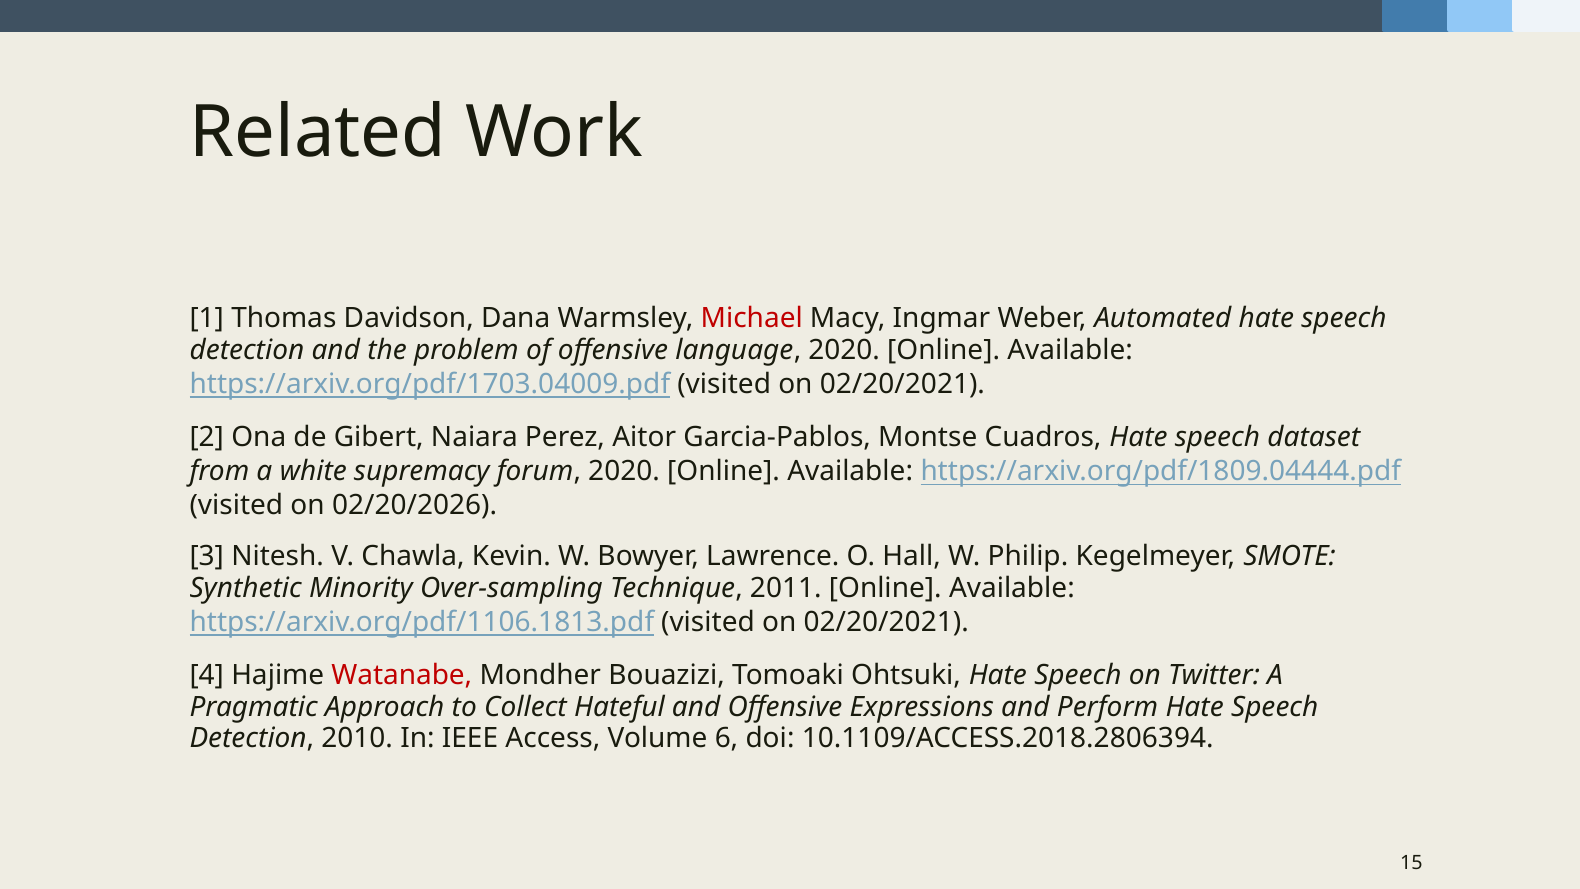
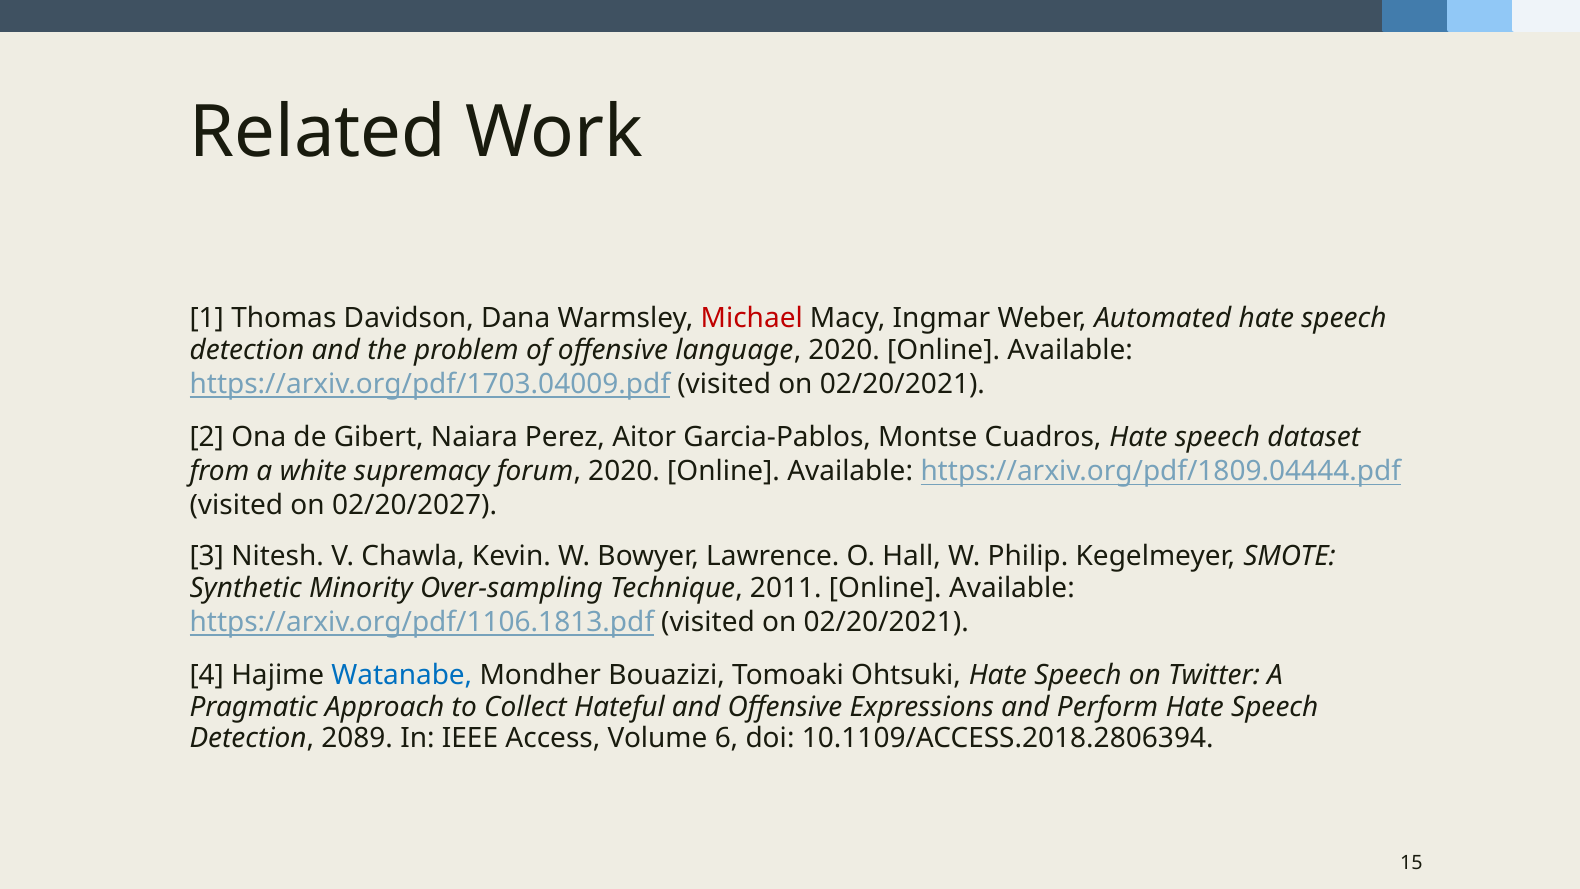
02/20/2026: 02/20/2026 -> 02/20/2027 (415, 505)
Watanabe colour: red -> blue (402, 675)
2010: 2010 -> 2089 (357, 738)
